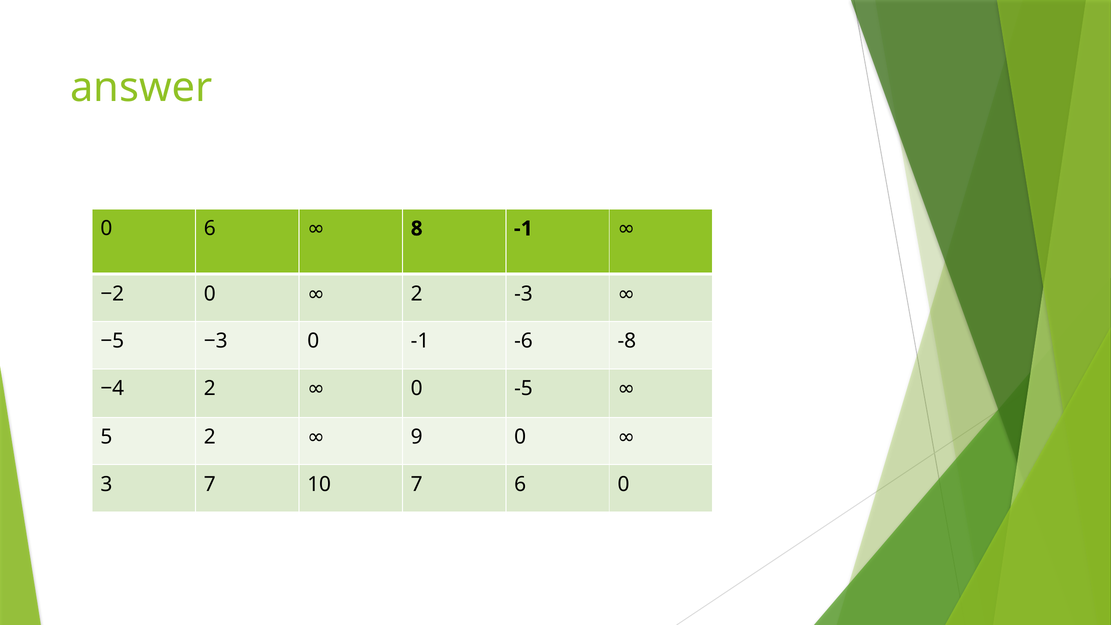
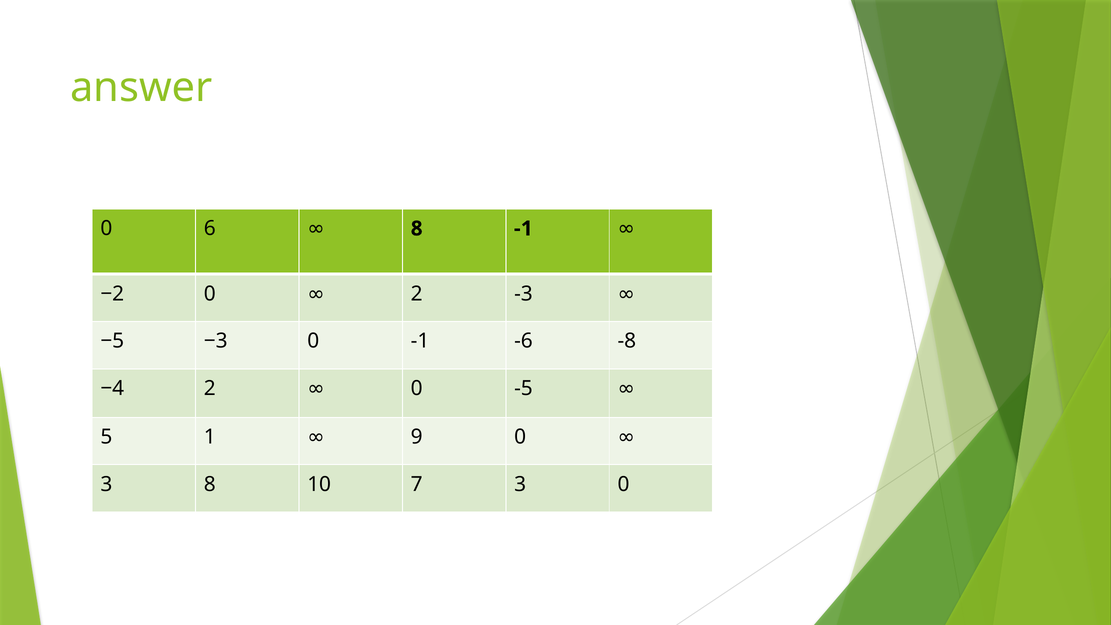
5 2: 2 -> 1 (210, 437)
3 7: 7 -> 8 (210, 484)
7 6: 6 -> 3 (520, 484)
